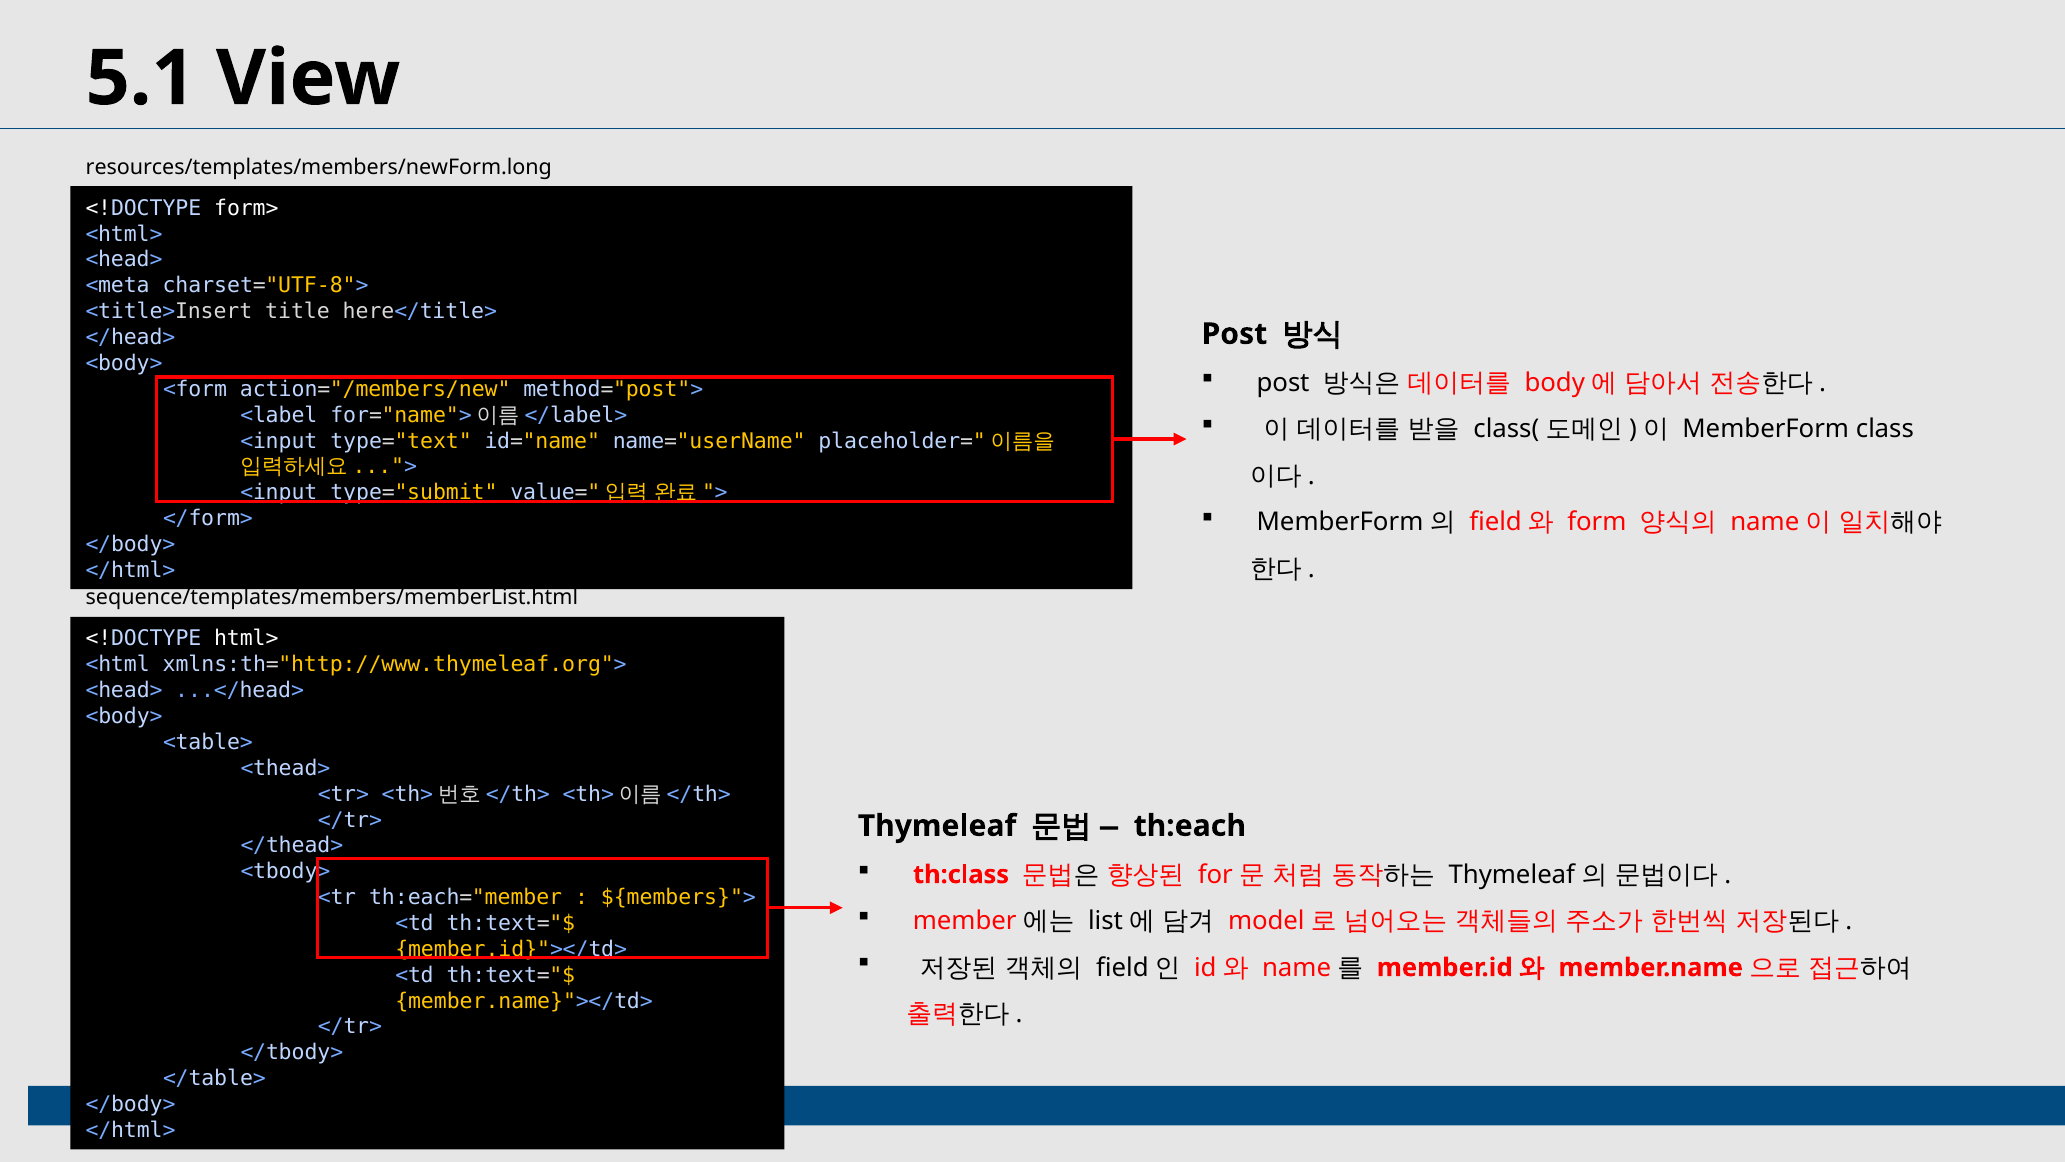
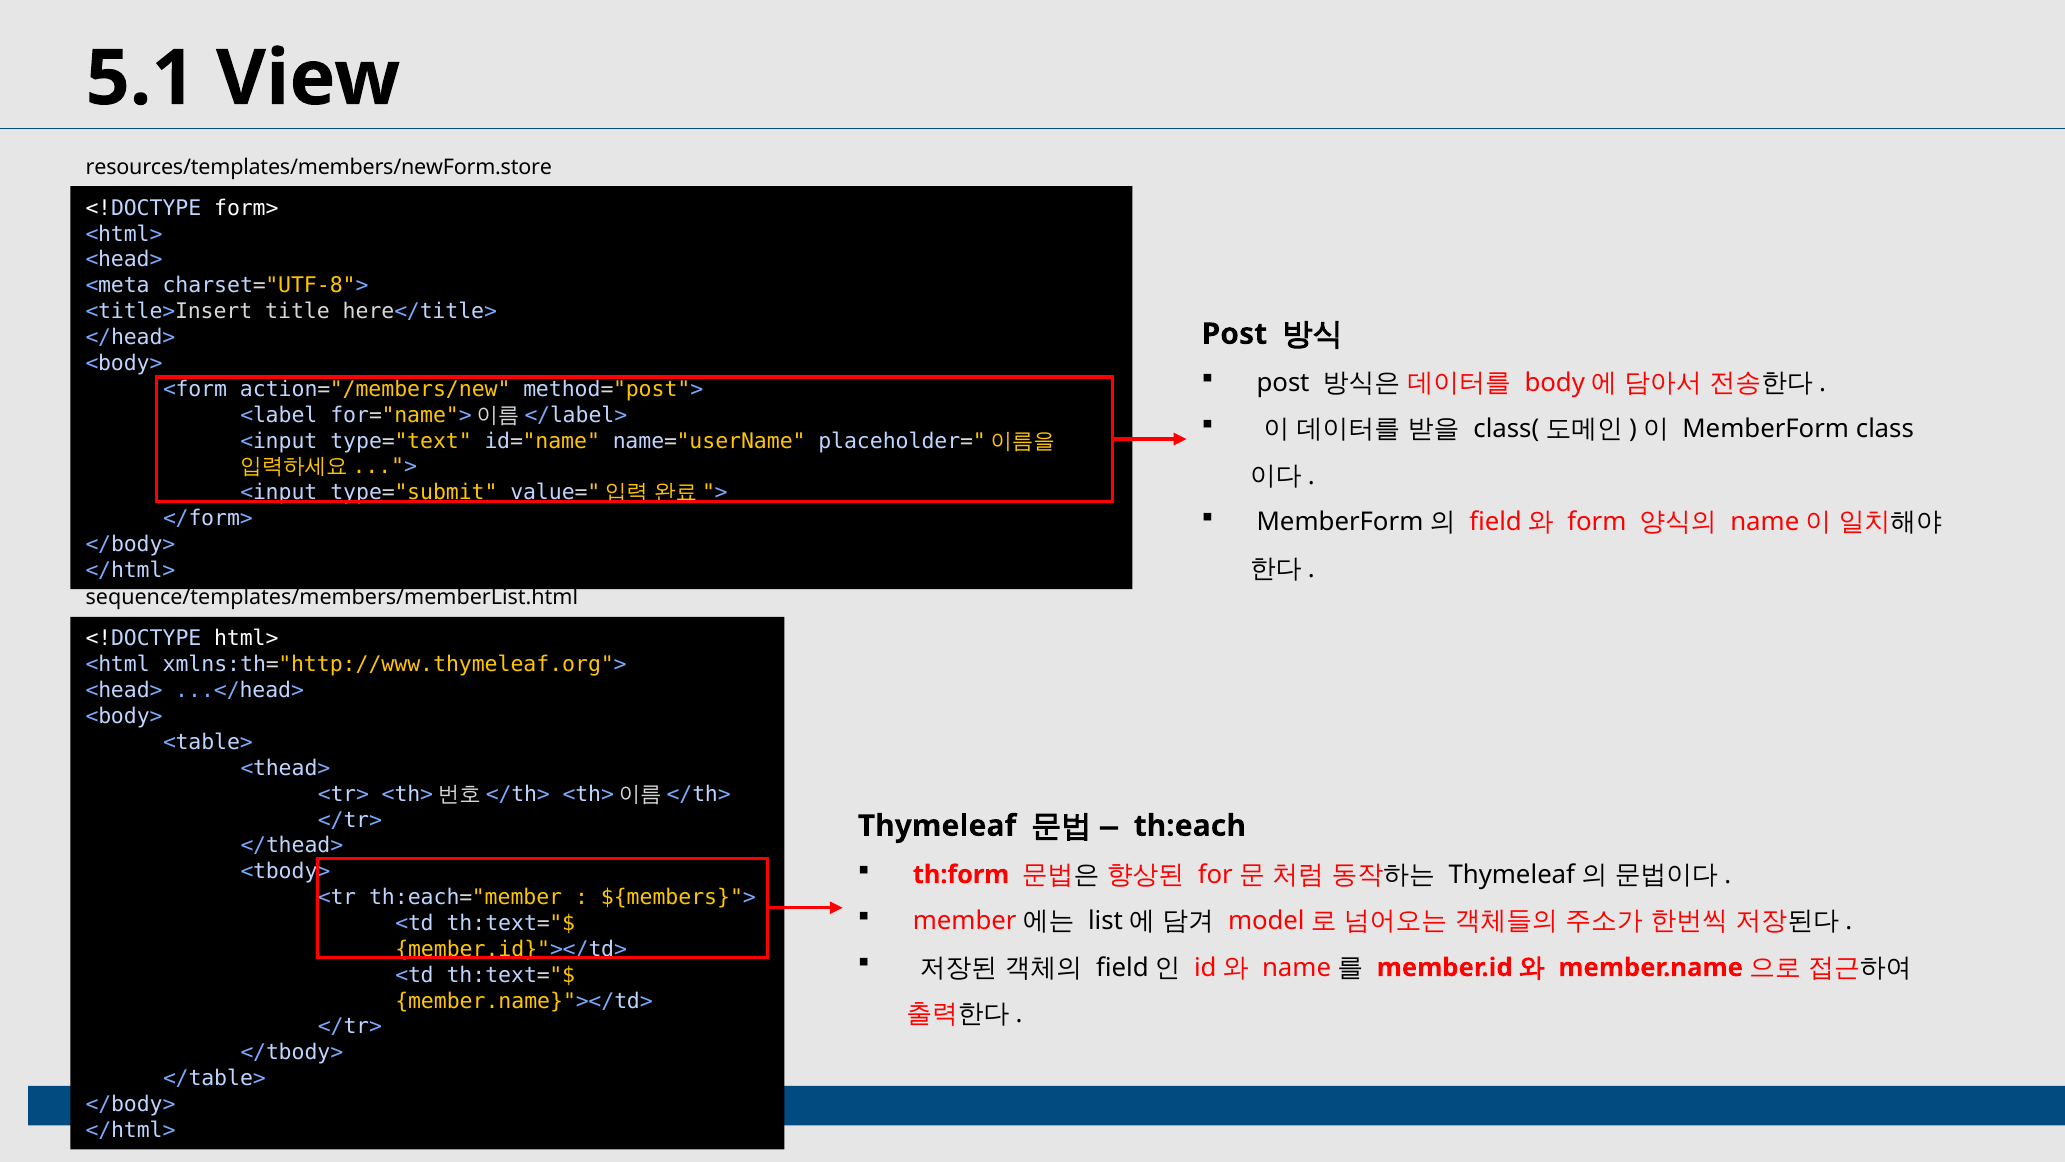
resources/templates/members/newForm.long: resources/templates/members/newForm.long -> resources/templates/members/newForm.store (319, 167)
th:class: th:class -> th:form (961, 874)
